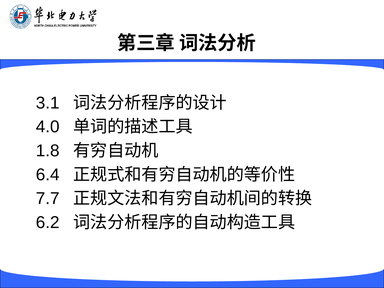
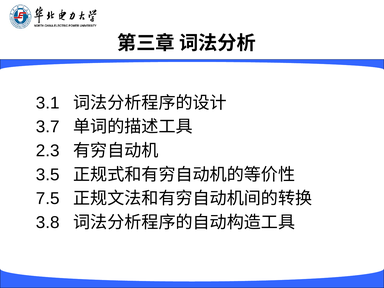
4.0: 4.0 -> 3.7 (48, 127)
1.8: 1.8 -> 2.3 (48, 151)
6.4: 6.4 -> 3.5 (48, 175)
7.7: 7.7 -> 7.5 (48, 199)
6.2: 6.2 -> 3.8 (48, 222)
